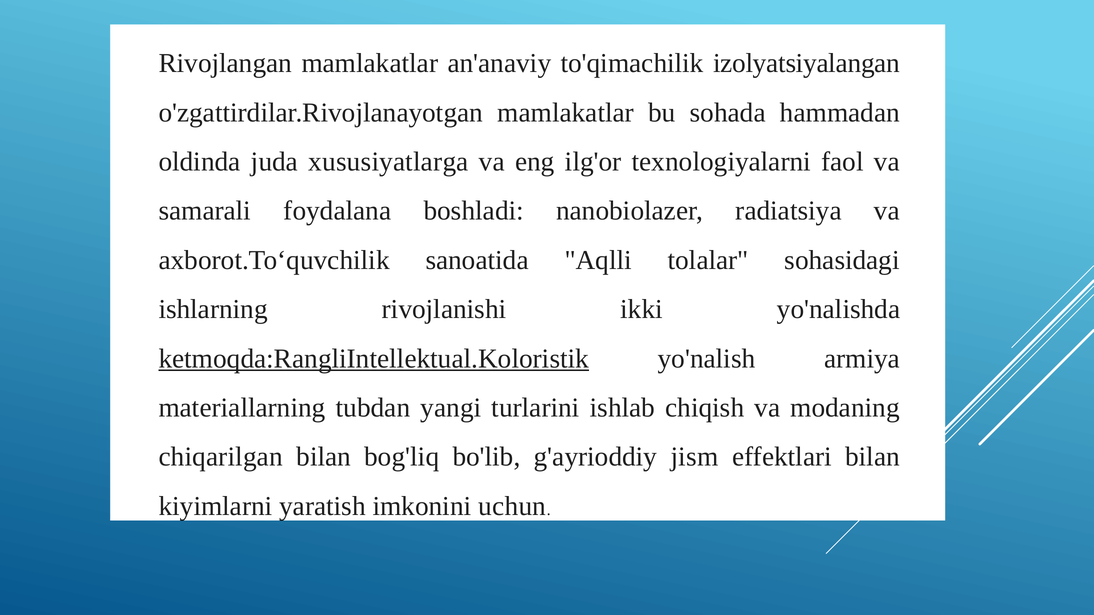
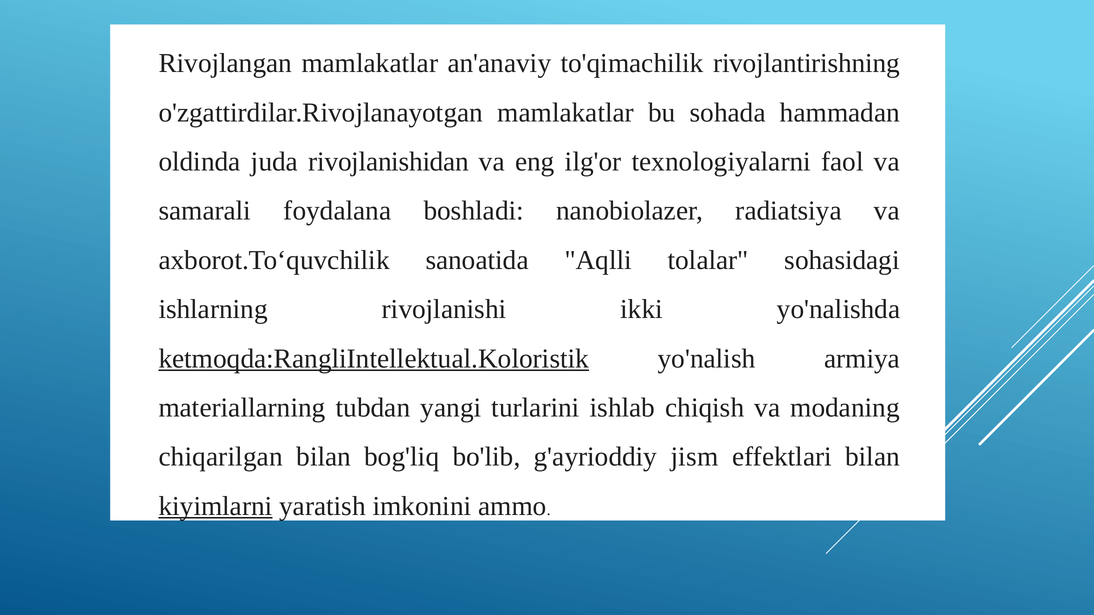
izolyatsiyalangan: izolyatsiyalangan -> rivojlantirishning (806, 63)
xususiyatlarga: xususiyatlarga -> rivojlanishidan (389, 162)
kiyimlarni underline: none -> present (216, 506)
uchun: uchun -> ammo (512, 506)
